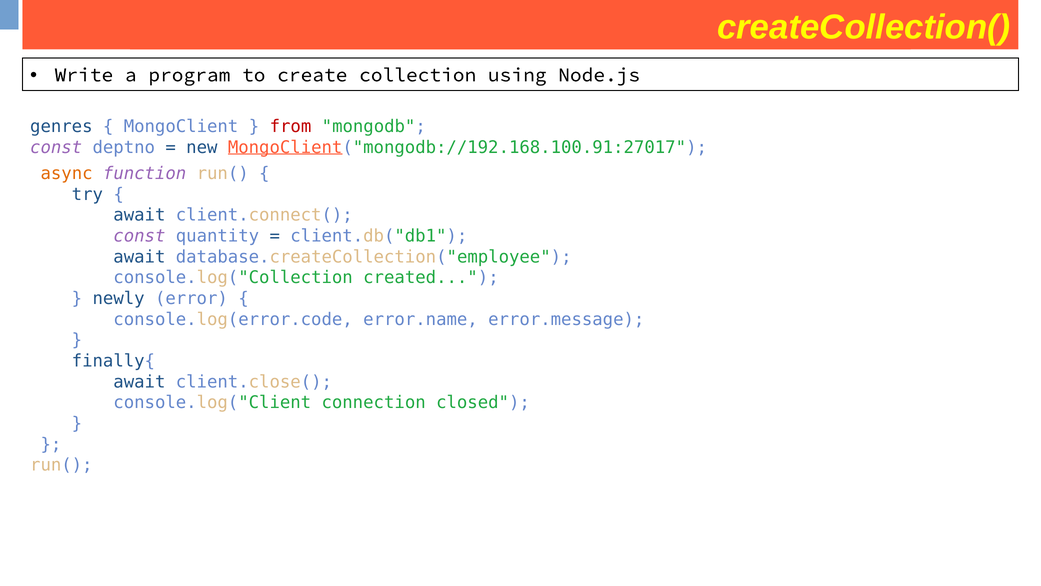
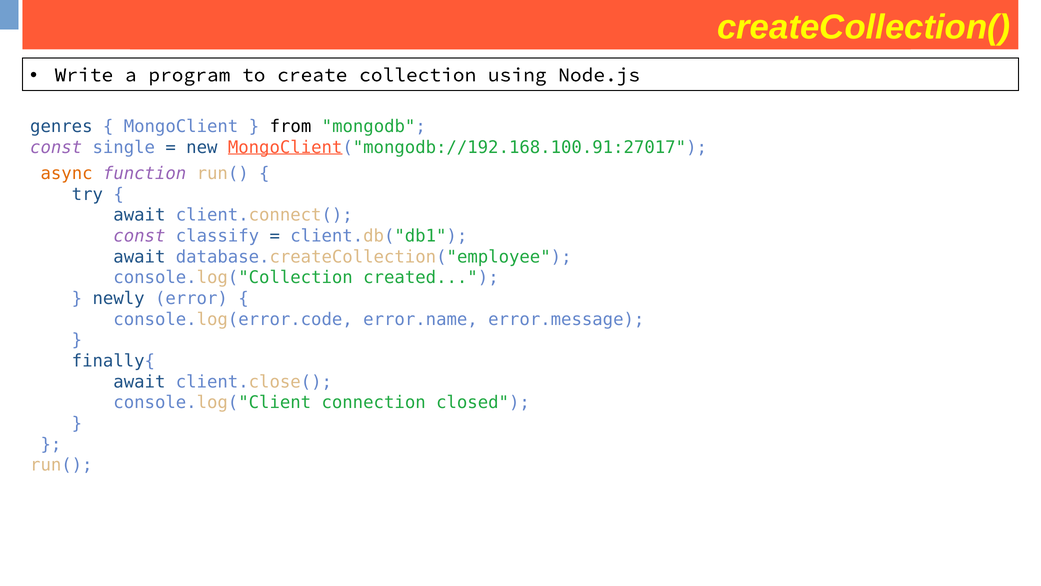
from colour: red -> black (291, 127)
deptno: deptno -> single (124, 147)
quantity: quantity -> classify (217, 236)
